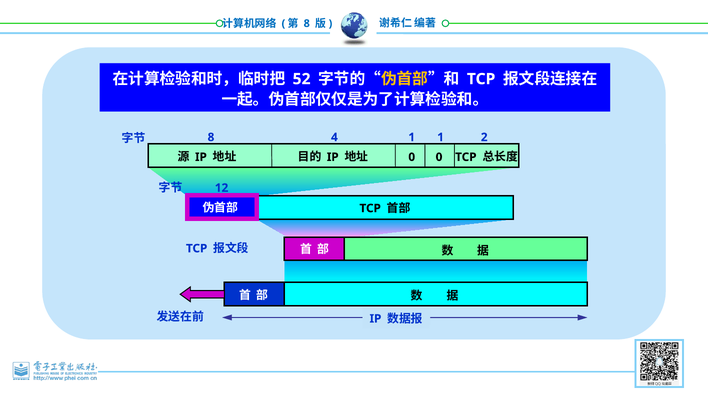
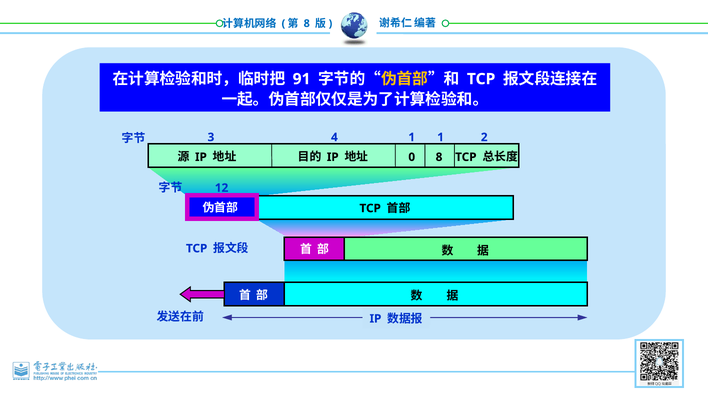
52: 52 -> 91 (302, 79)
8: 8 -> 3 (211, 137)
0 0: 0 -> 8 (439, 157)
